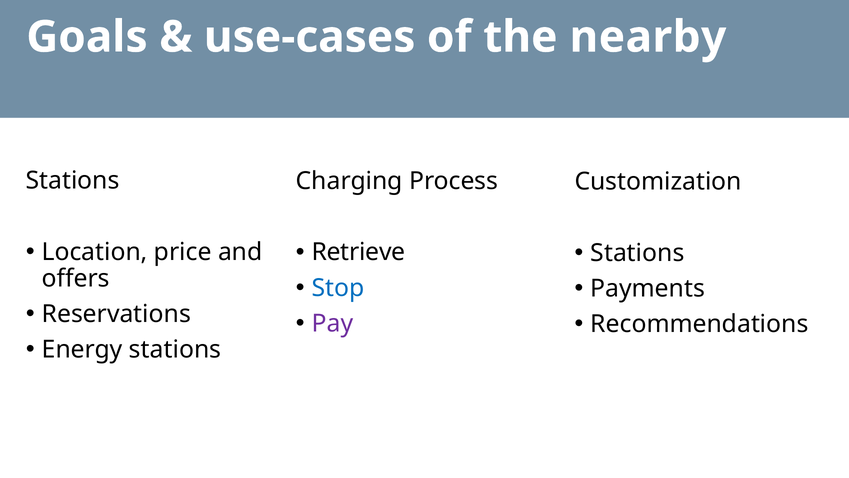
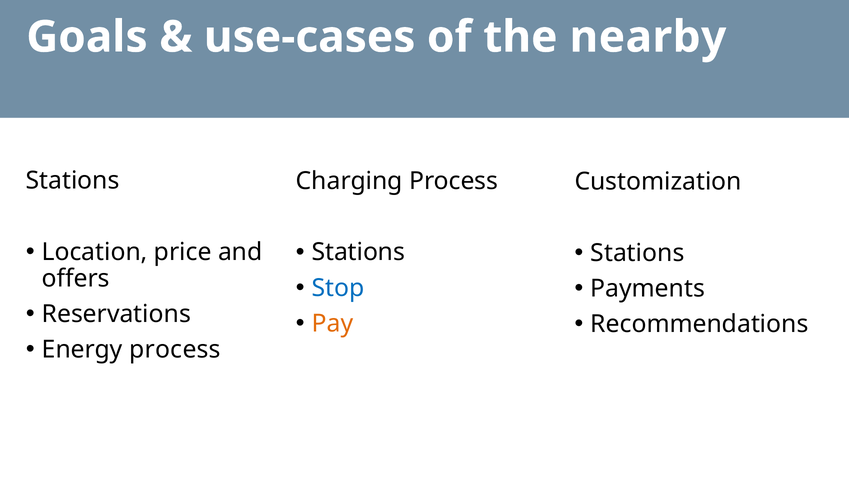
Retrieve: Retrieve -> Stations (358, 252)
Pay colour: purple -> orange (332, 323)
Energy stations: stations -> process (175, 349)
